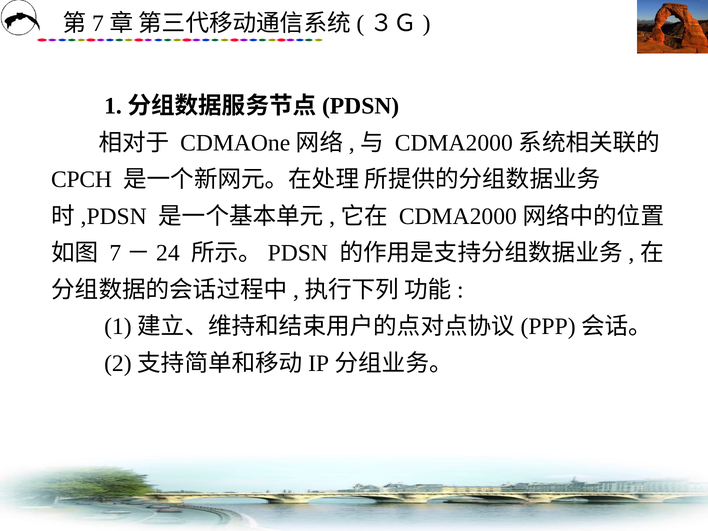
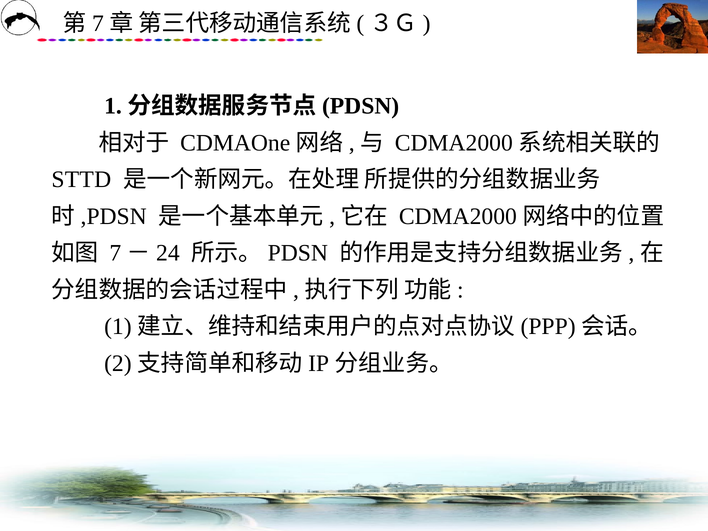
CPCH: CPCH -> STTD (81, 180)
